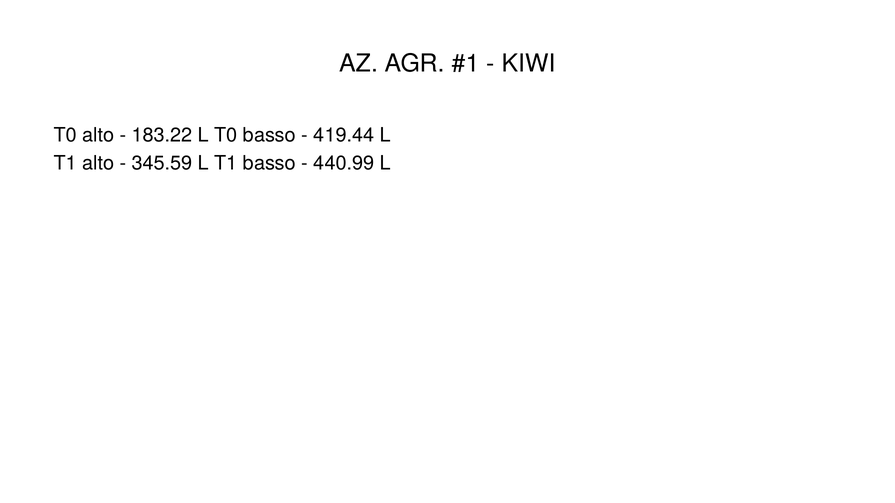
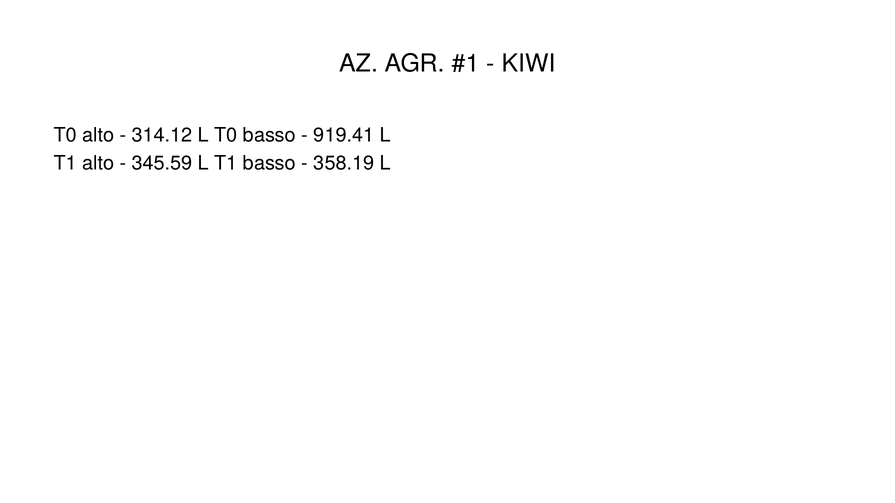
183.22: 183.22 -> 314.12 (162, 135)
419.44: 419.44 -> 919.41 (344, 135)
440.99: 440.99 -> 358.19 (344, 163)
